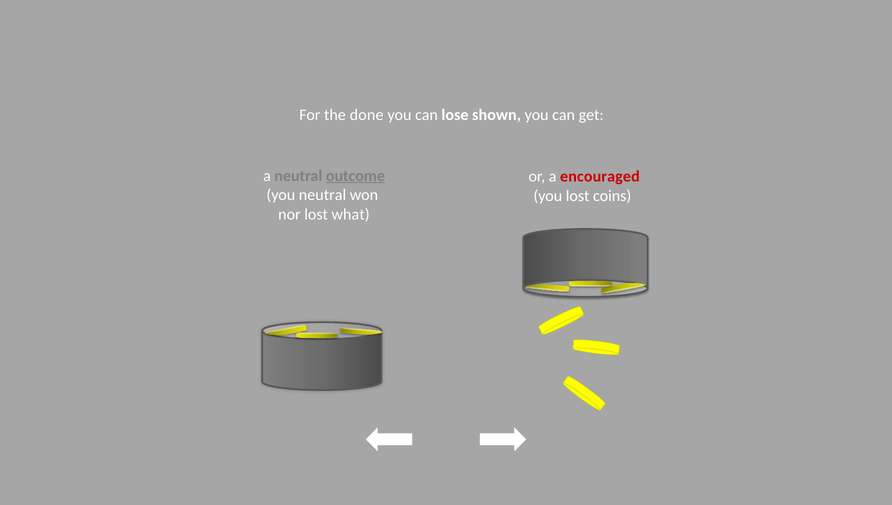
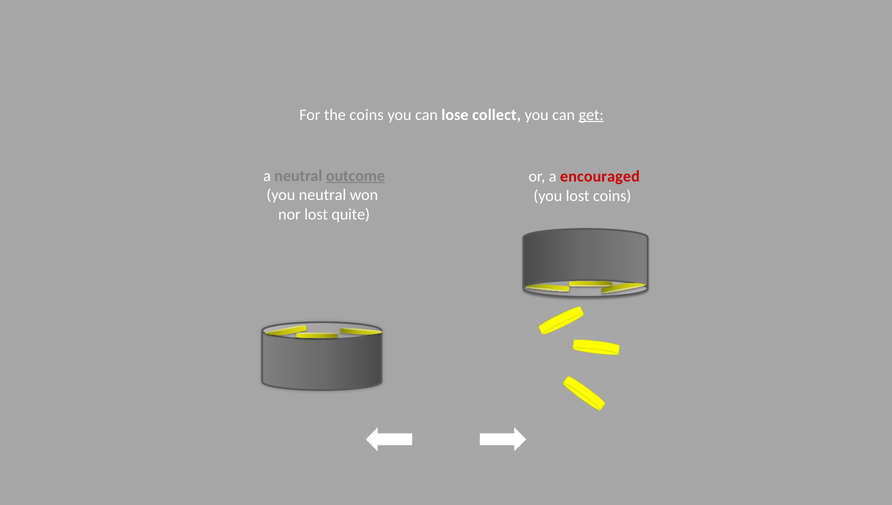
the done: done -> coins (367, 115)
shown: shown -> collect (497, 115)
get underline: none -> present (591, 115)
what: what -> quite (351, 214)
